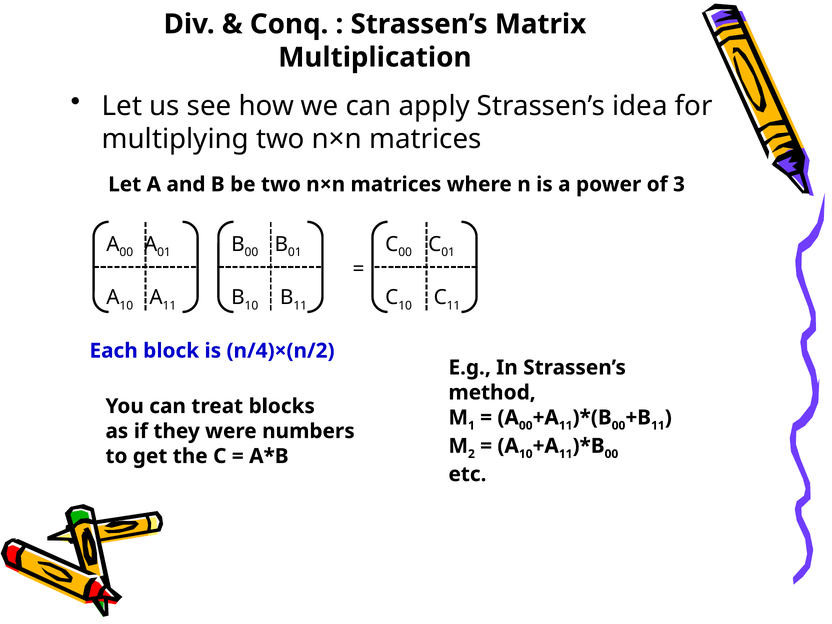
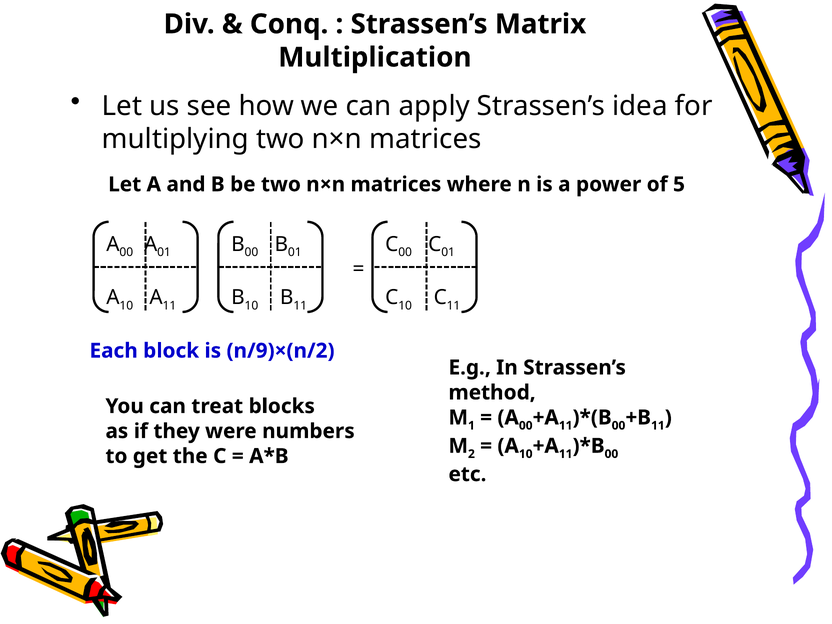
3: 3 -> 5 (679, 184)
n/4)×(n/2: n/4)×(n/2 -> n/9)×(n/2 (281, 351)
